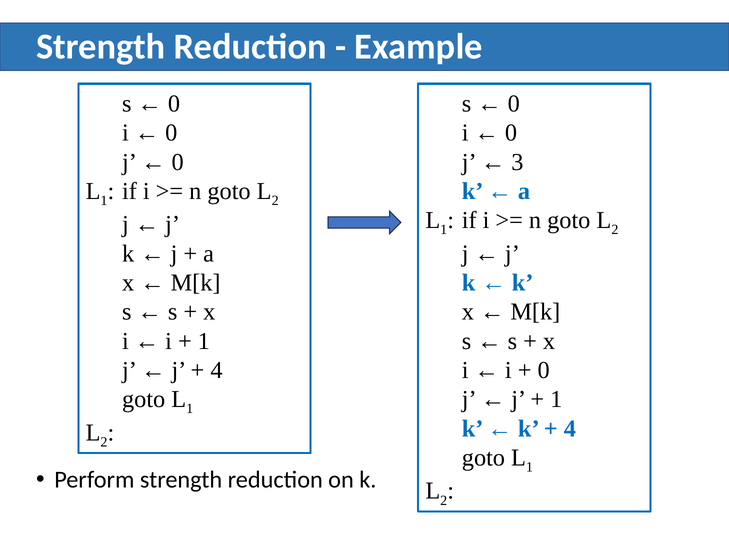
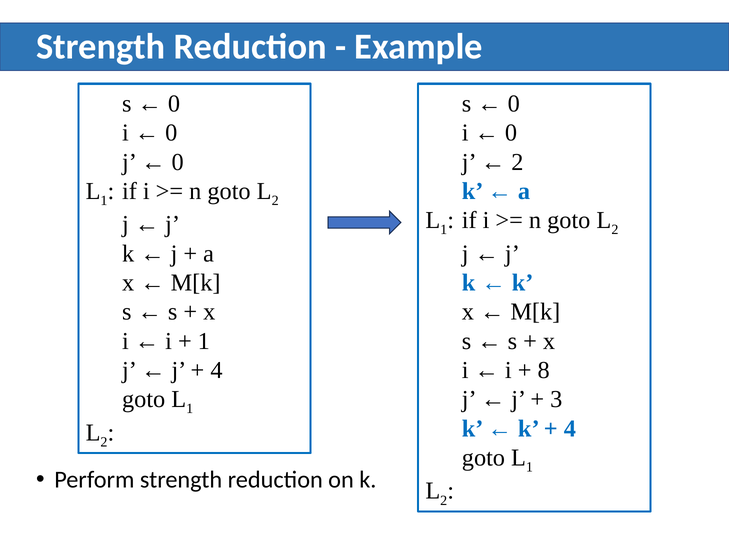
3: 3 -> 2 (517, 162)
0: 0 -> 8 (544, 370)
1: 1 -> 3 (556, 399)
